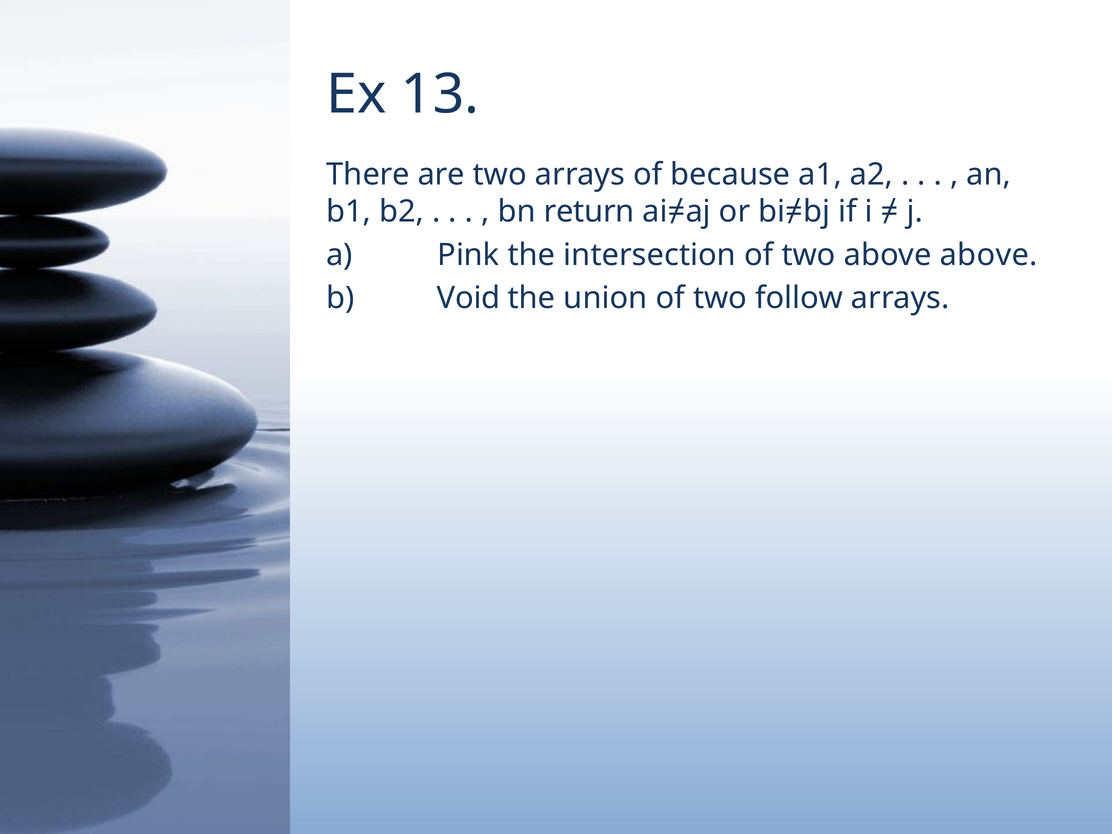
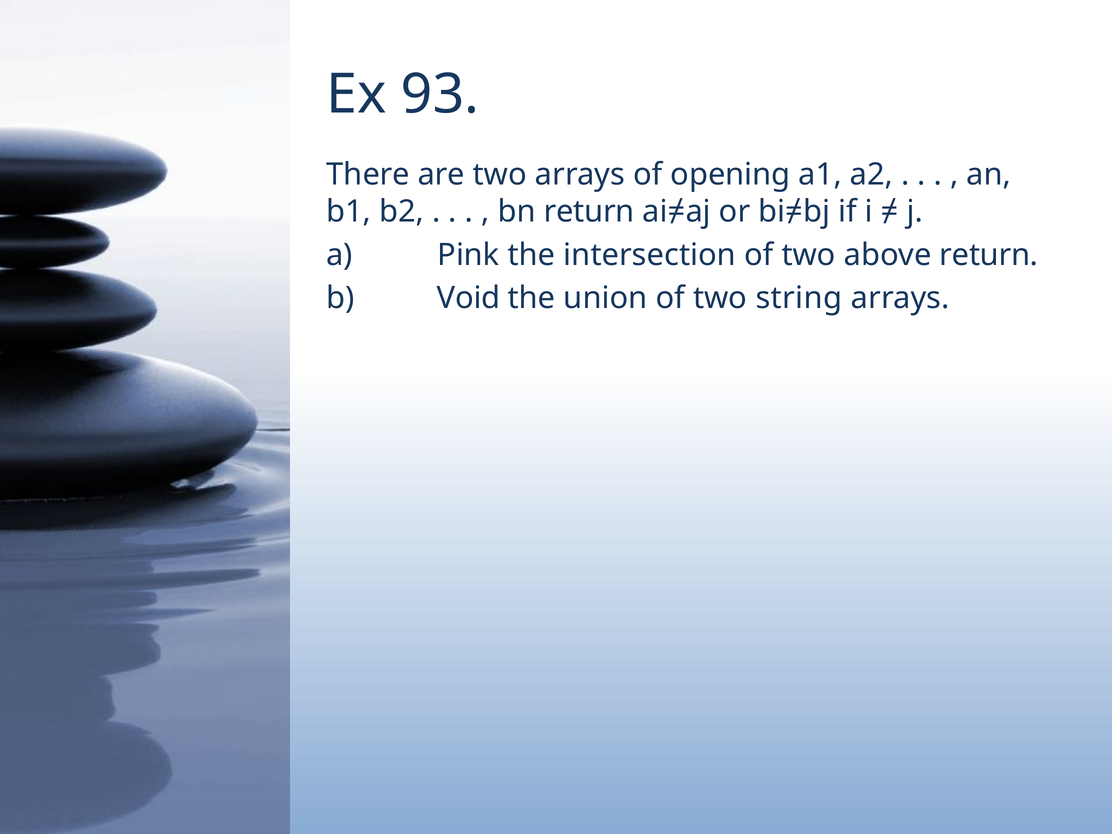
13: 13 -> 93 (440, 95)
because: because -> opening (730, 175)
above above: above -> return (989, 255)
follow: follow -> string (799, 298)
